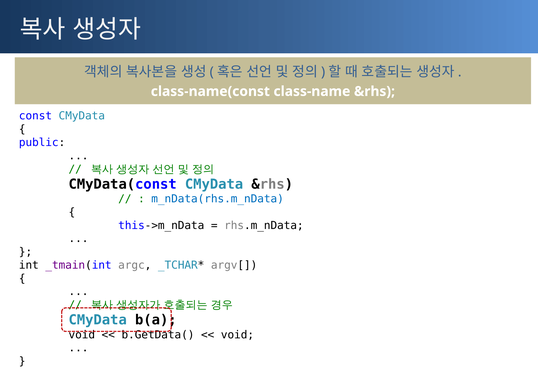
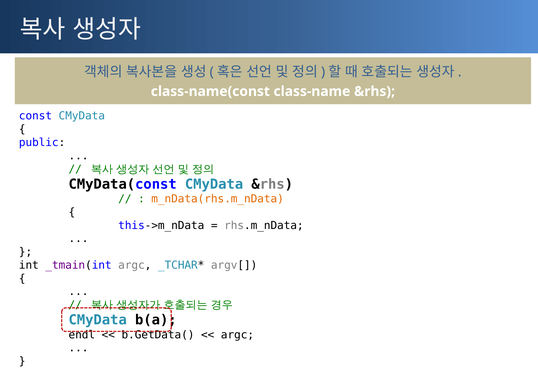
m_nData(rhs.m_nData colour: blue -> orange (218, 199)
void: void -> endl (82, 334)
void: void -> argc (237, 334)
